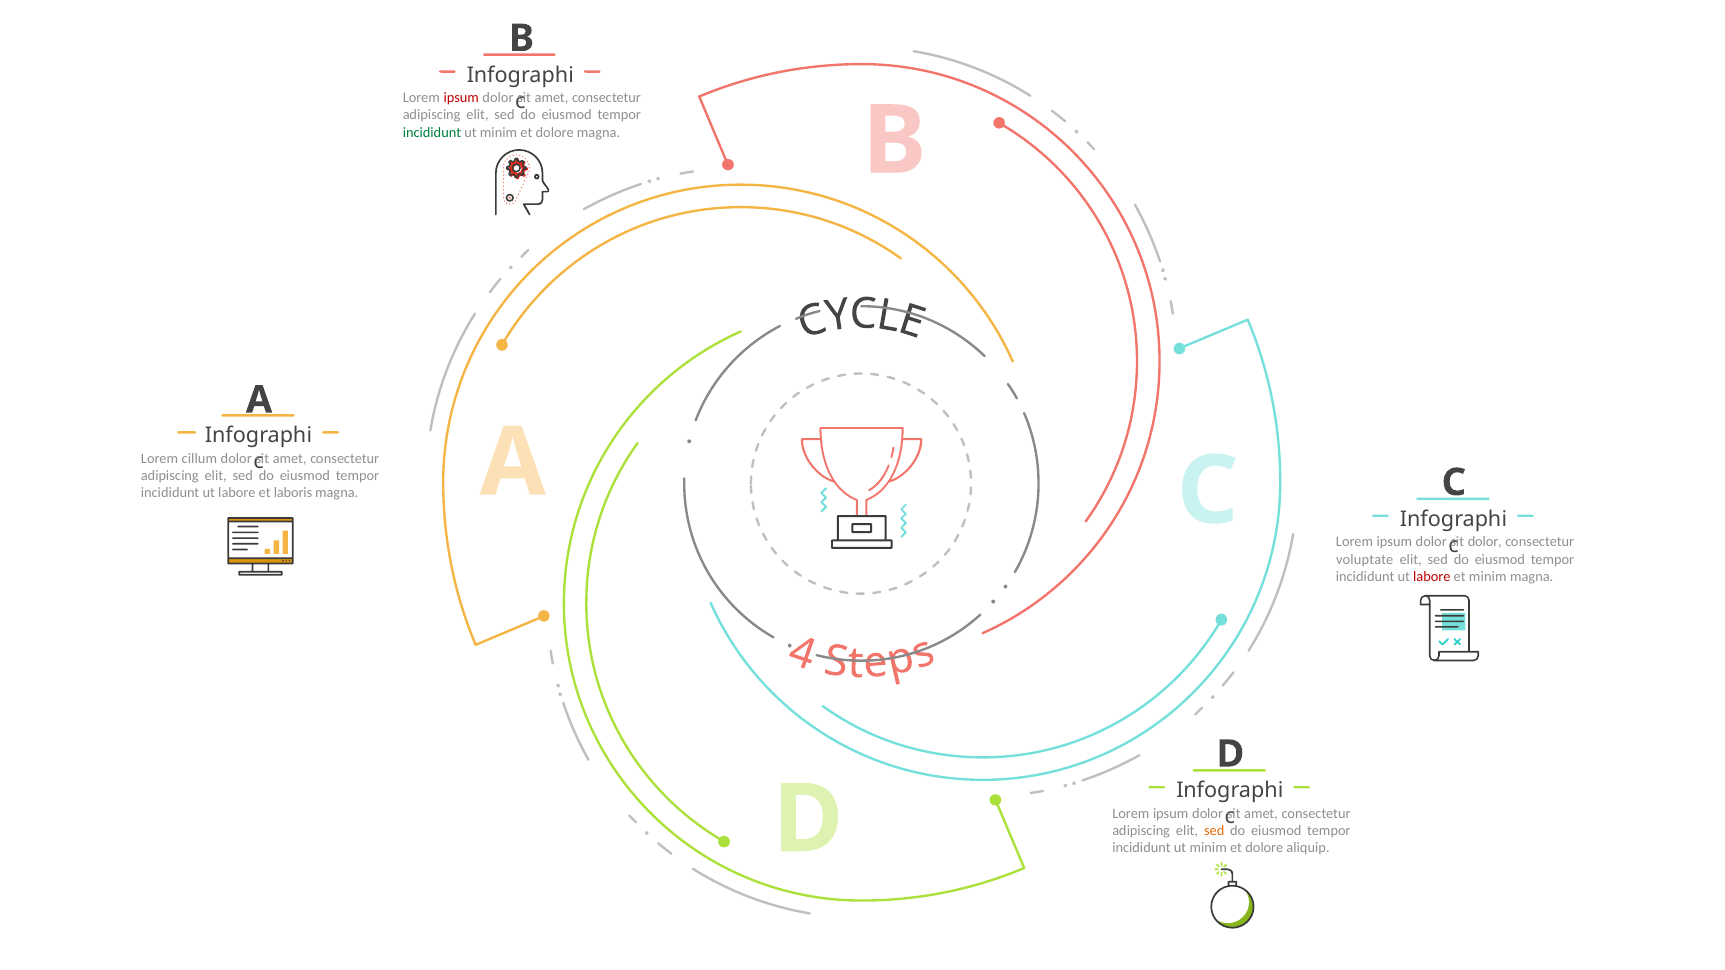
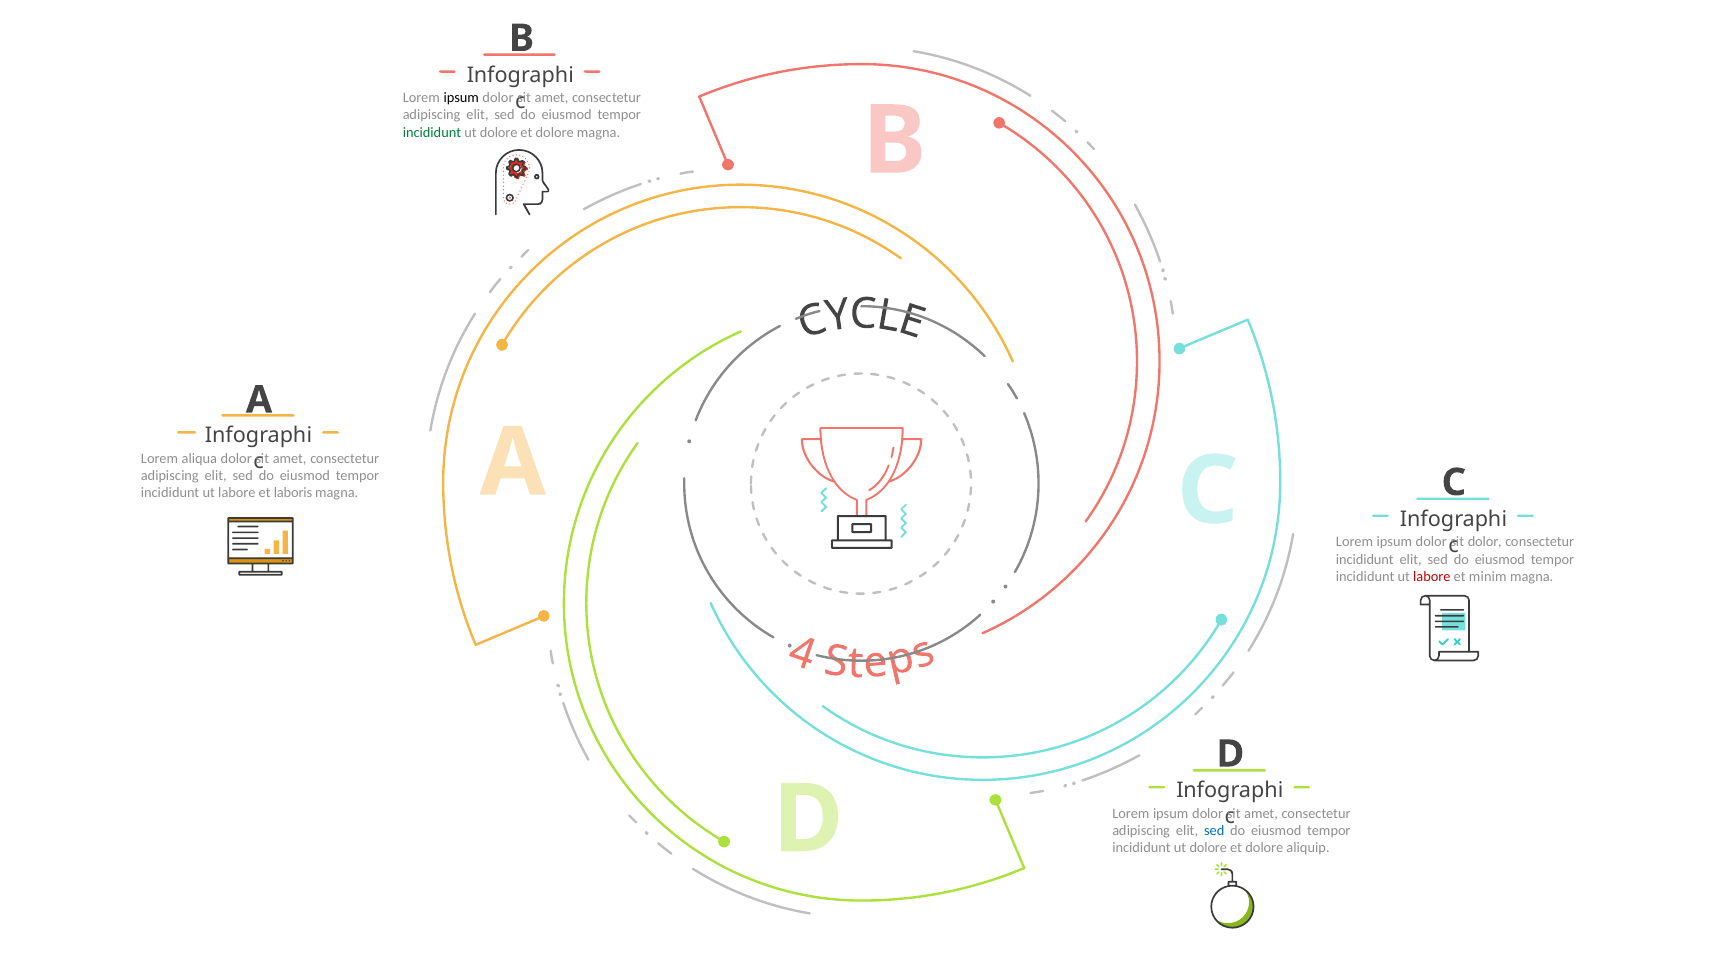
ipsum colour: red -> black (461, 98)
minim: minim -> dolore (499, 133)
cillum: cillum -> aliqua (199, 459)
voluptate: voluptate -> incididunt (1365, 560)
sed colour: orange -> blue (1214, 831)
minim: minim -> dolore (1208, 848)
